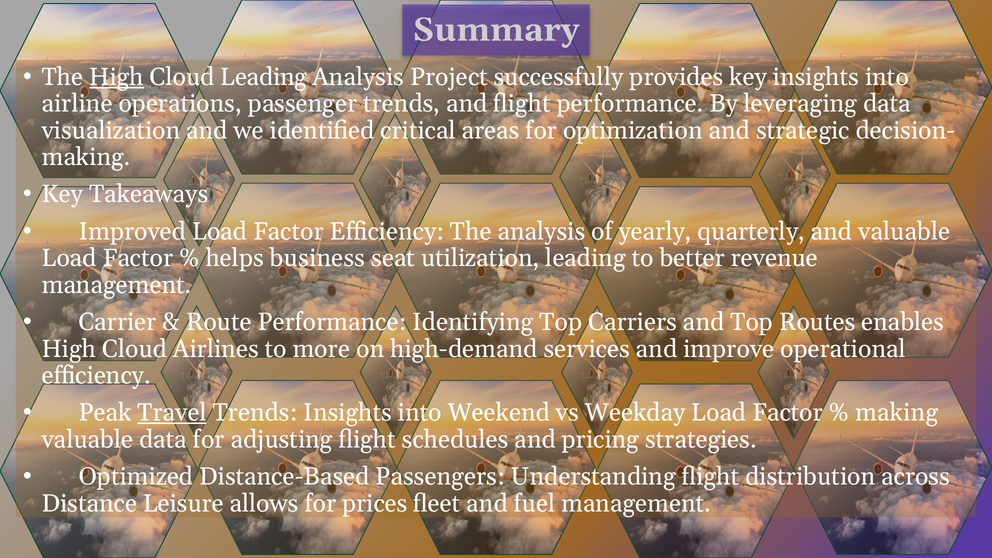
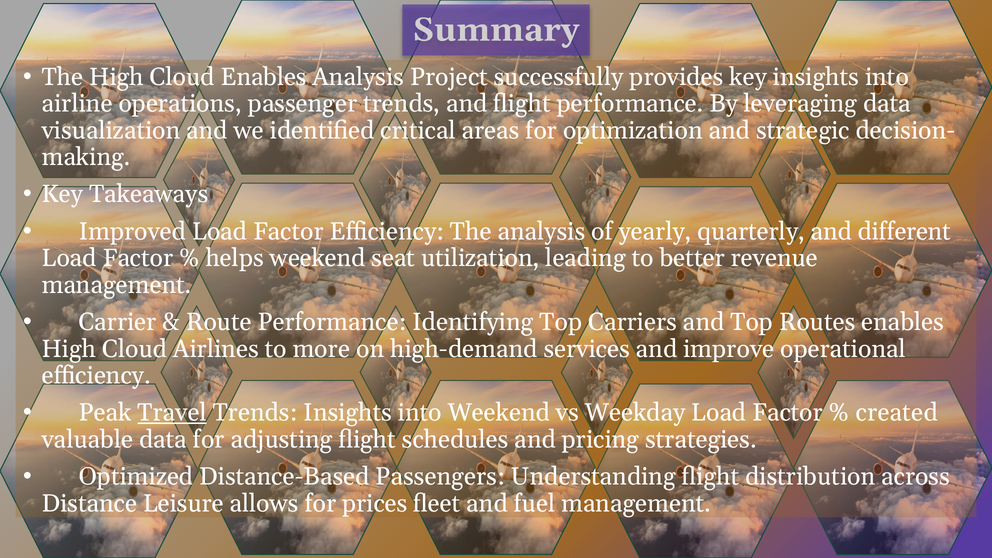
High underline: present -> none (117, 77)
Cloud Leading: Leading -> Enables (264, 77)
and valuable: valuable -> different (904, 231)
helps business: business -> weekend (318, 258)
making: making -> created (897, 413)
